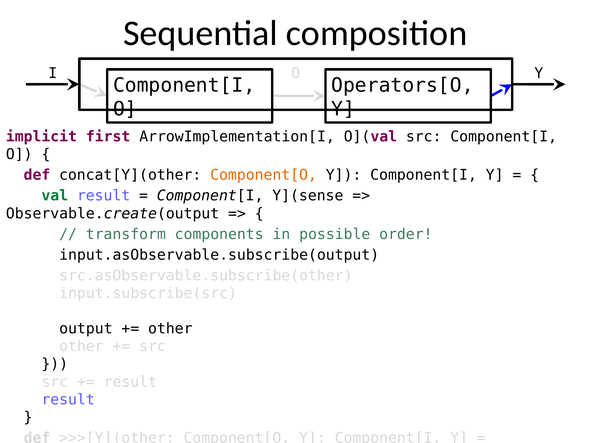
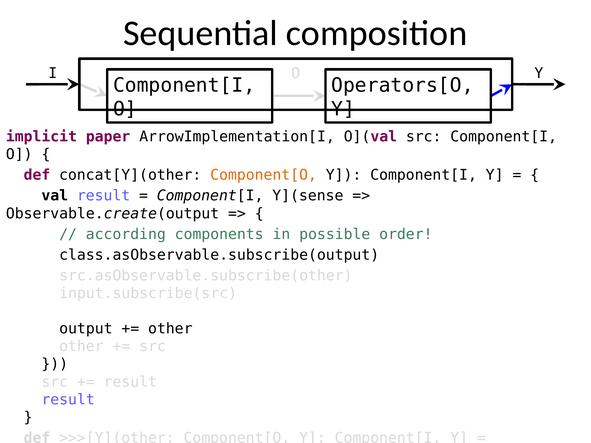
first: first -> paper (108, 137)
val colour: green -> black (55, 196)
transform: transform -> according (126, 234)
input.asObservable.subscribe(output: input.asObservable.subscribe(output -> class.asObservable.subscribe(output (219, 255)
